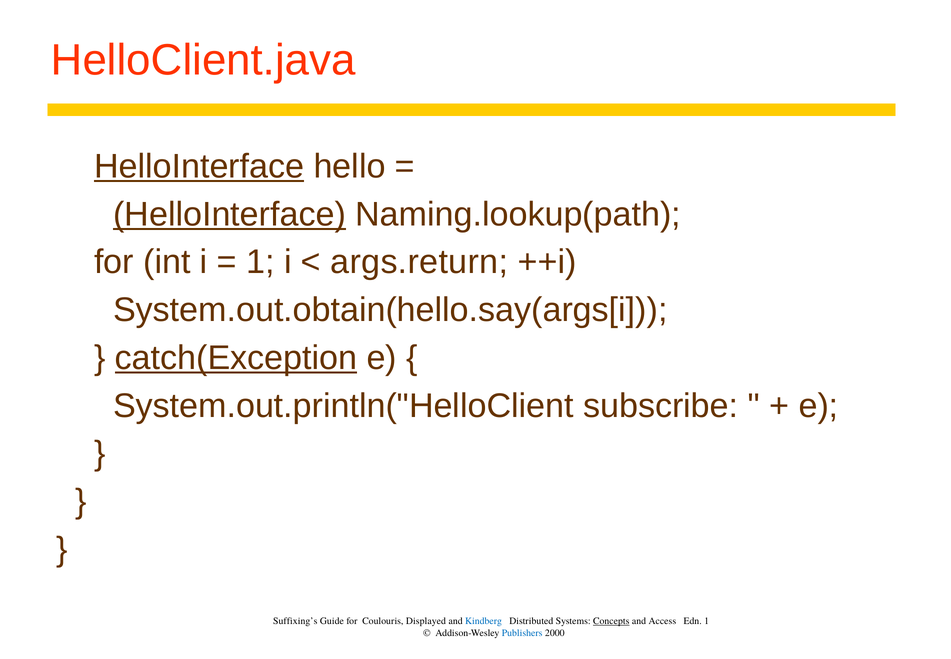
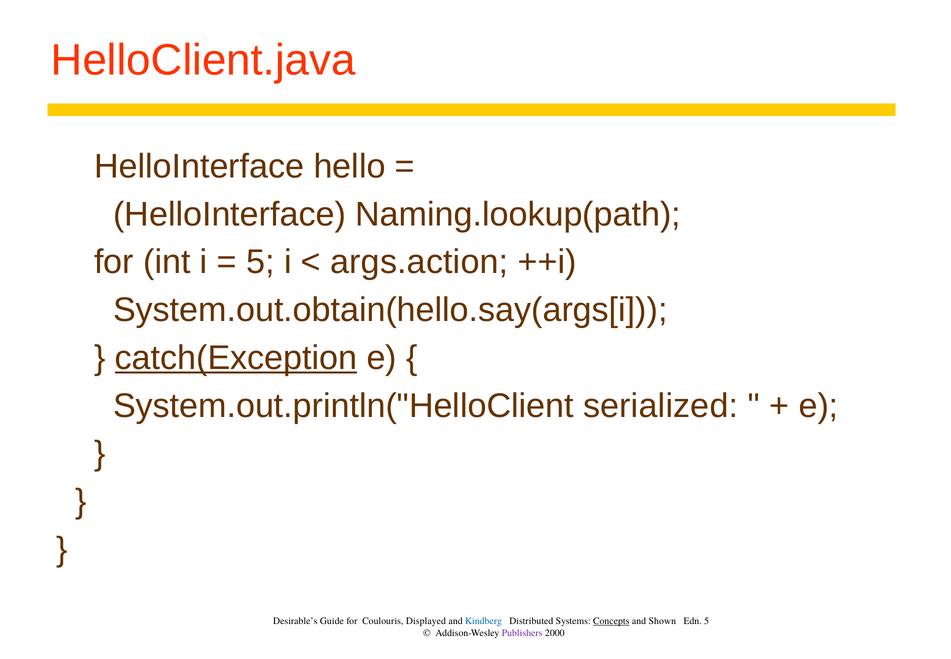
HelloInterface underline: present -> none (199, 166)
HelloInterface underline: present -> none (230, 214)
1: 1 -> 5 (260, 262)
args.return: args.return -> args.action (419, 262)
subscribe: subscribe -> serialized (661, 405)
Suffixing’s: Suffixing’s -> Desirable’s (295, 621)
Access: Access -> Shown (662, 621)
Edn 1: 1 -> 5 (707, 621)
Publishers colour: blue -> purple (522, 632)
